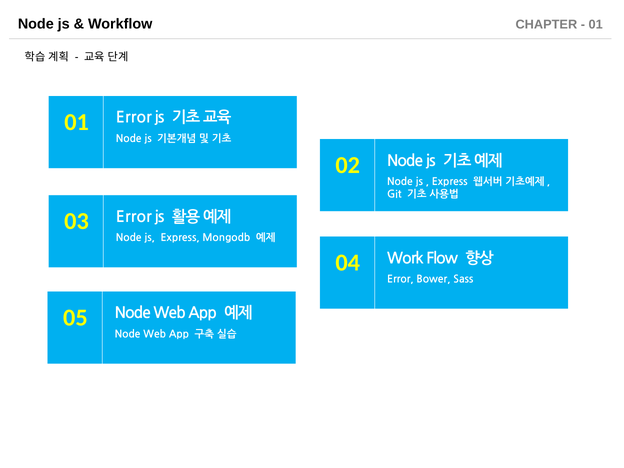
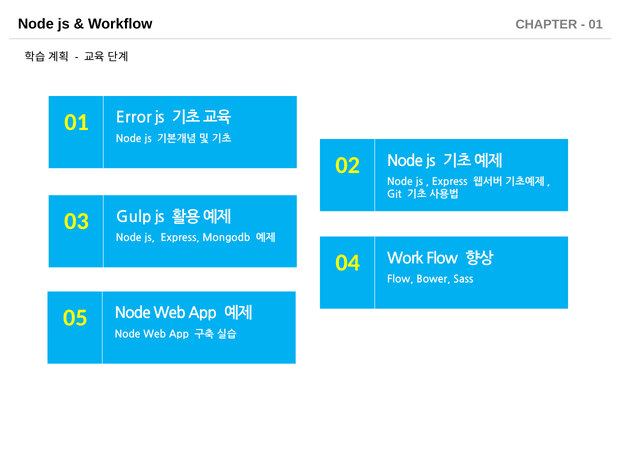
Error: Error -> Gulp (134, 217)
Error: Error -> Flow (400, 279)
